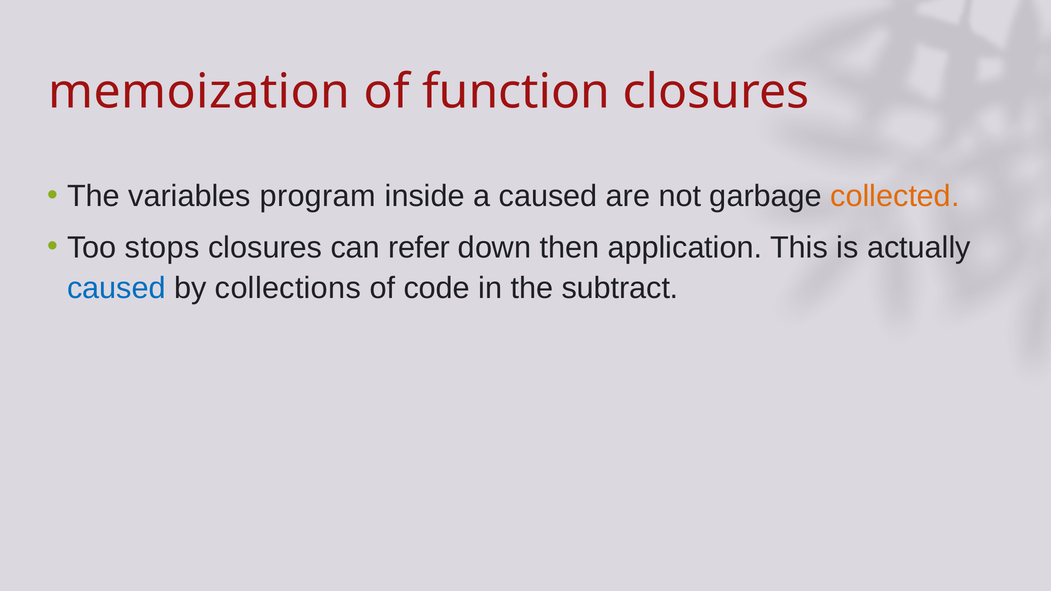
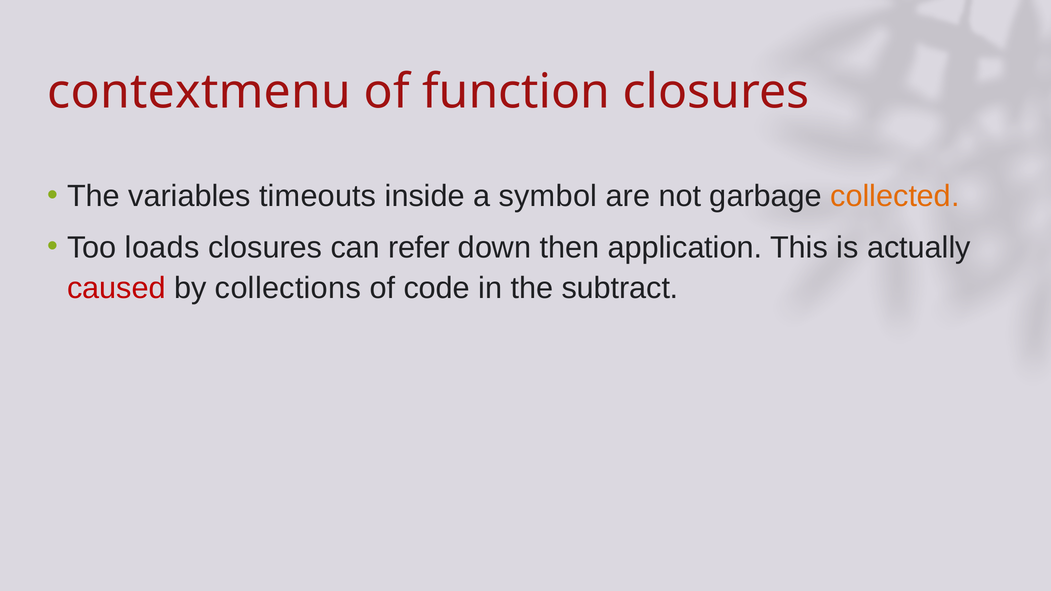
memoization: memoization -> contextmenu (199, 92)
program: program -> timeouts (318, 196)
a caused: caused -> symbol (548, 196)
stops: stops -> loads (162, 248)
caused colour: blue -> red (116, 288)
